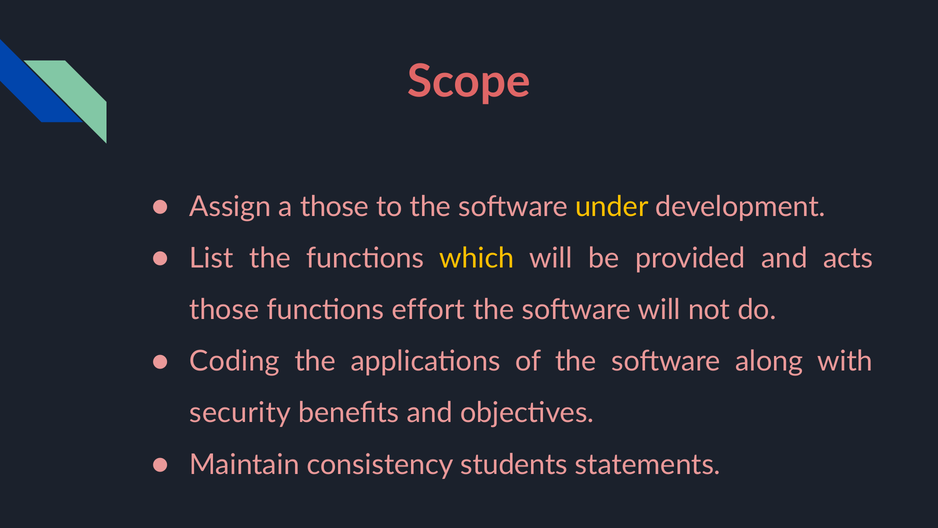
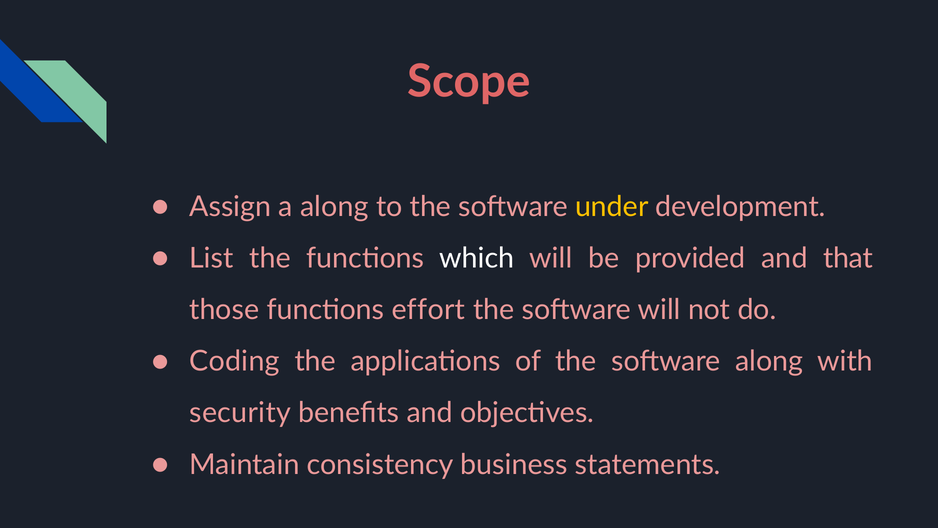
a those: those -> along (334, 207)
which colour: yellow -> white (477, 258)
acts: acts -> that (848, 258)
students: students -> business (514, 464)
